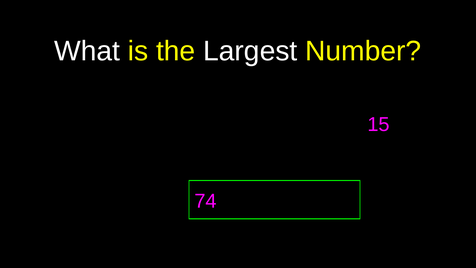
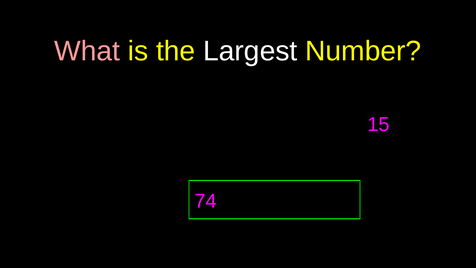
What colour: white -> pink (87, 51)
